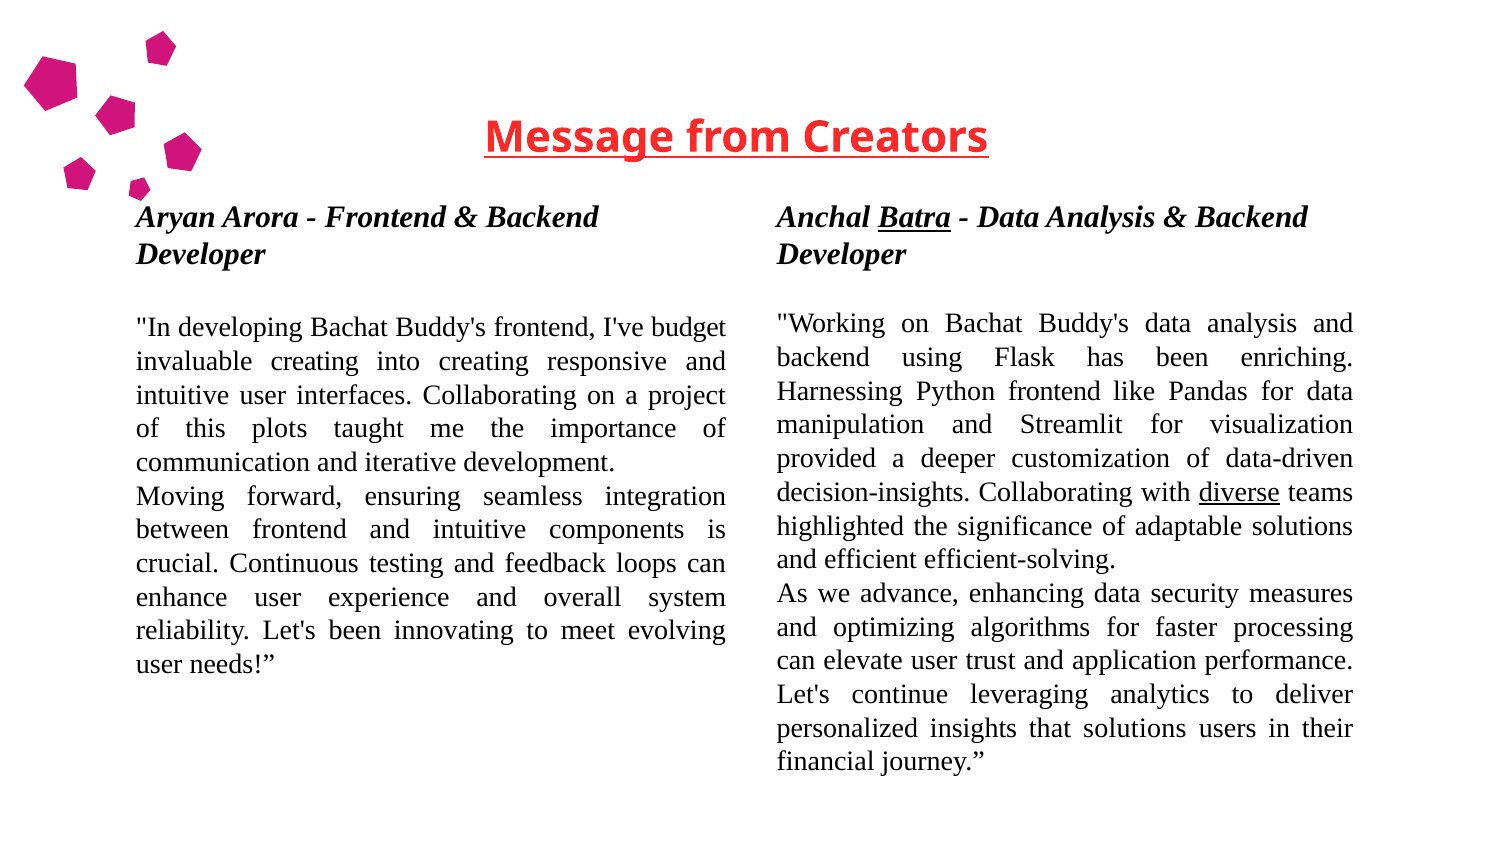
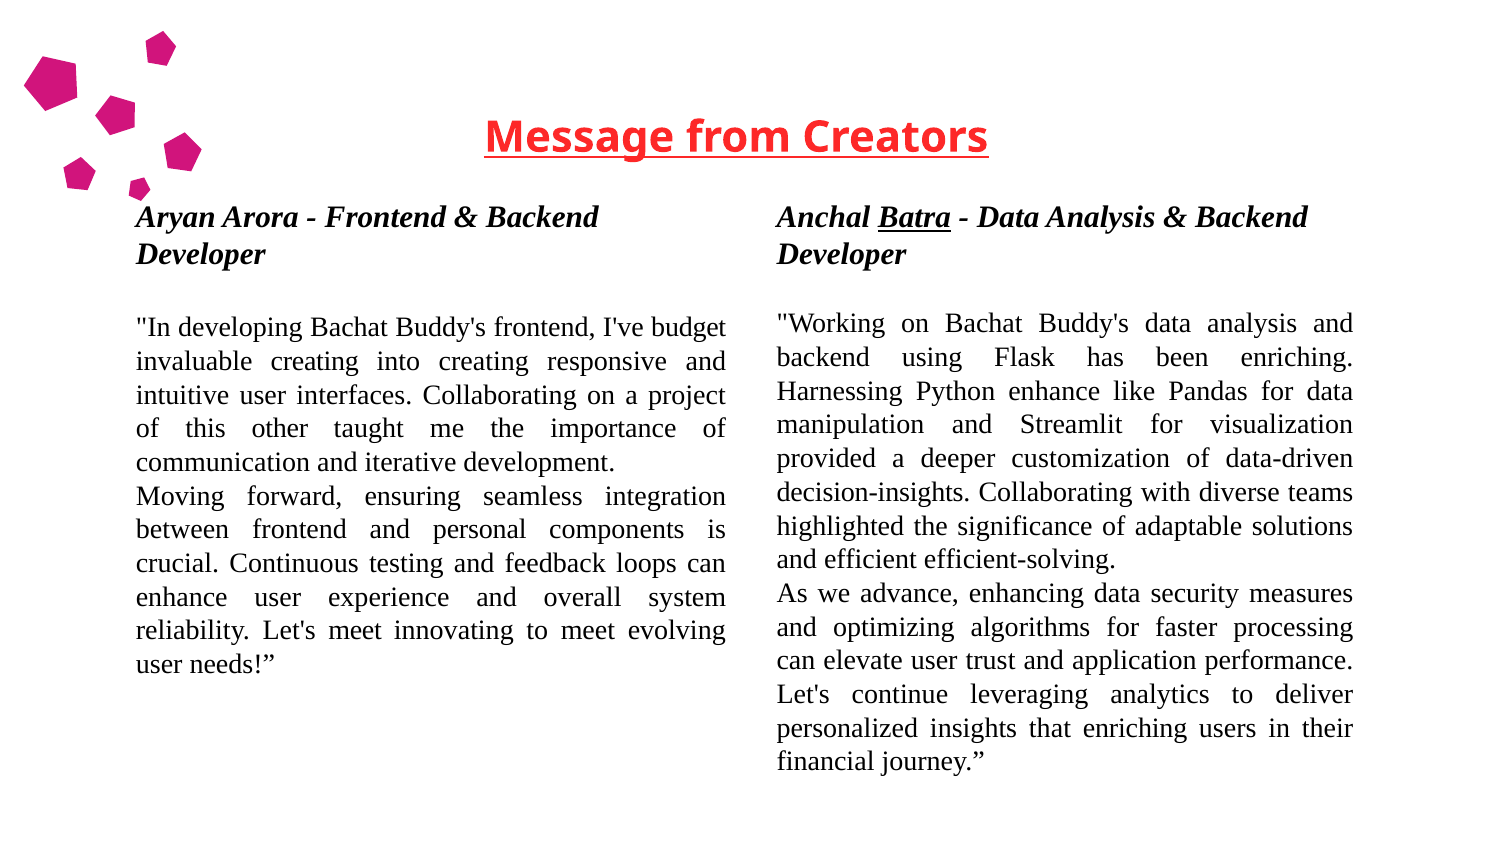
Python frontend: frontend -> enhance (1054, 391)
plots: plots -> other (280, 429)
diverse underline: present -> none (1239, 492)
frontend and intuitive: intuitive -> personal (480, 530)
Let's been: been -> meet (355, 631)
that solutions: solutions -> enriching (1135, 728)
